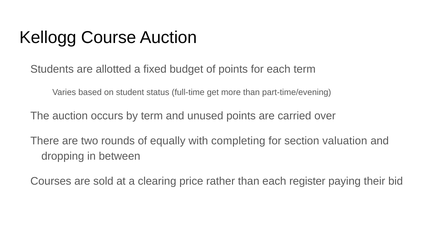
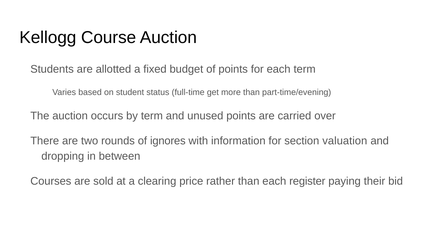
equally: equally -> ignores (168, 141)
completing: completing -> information (238, 141)
